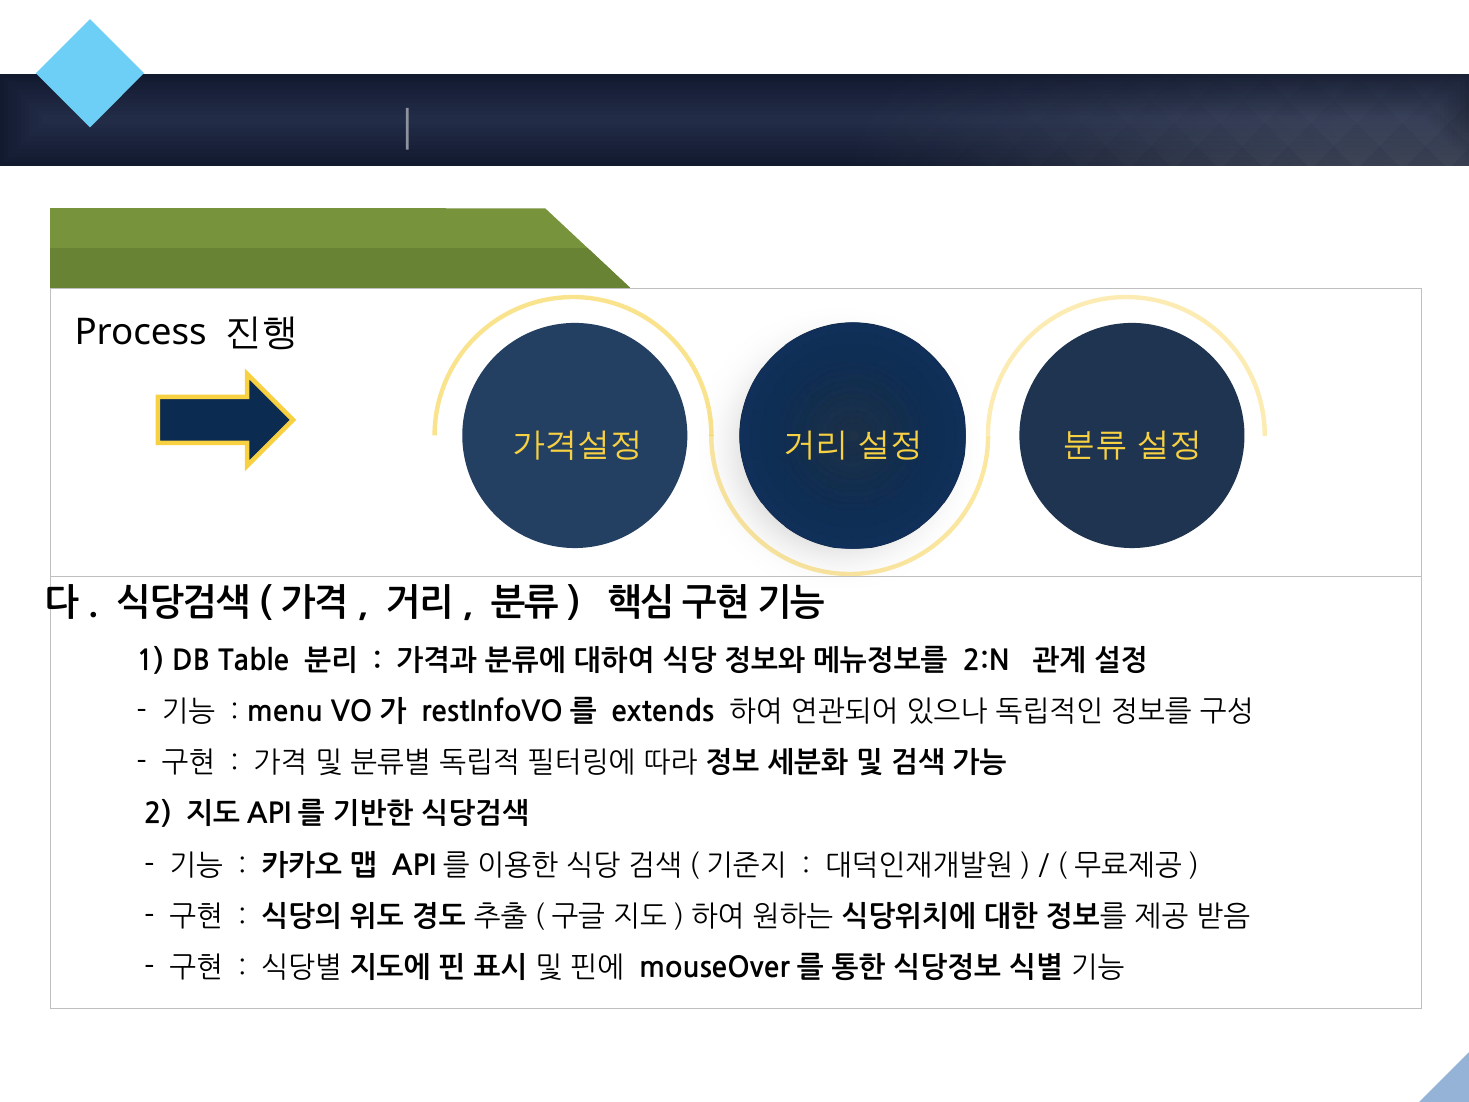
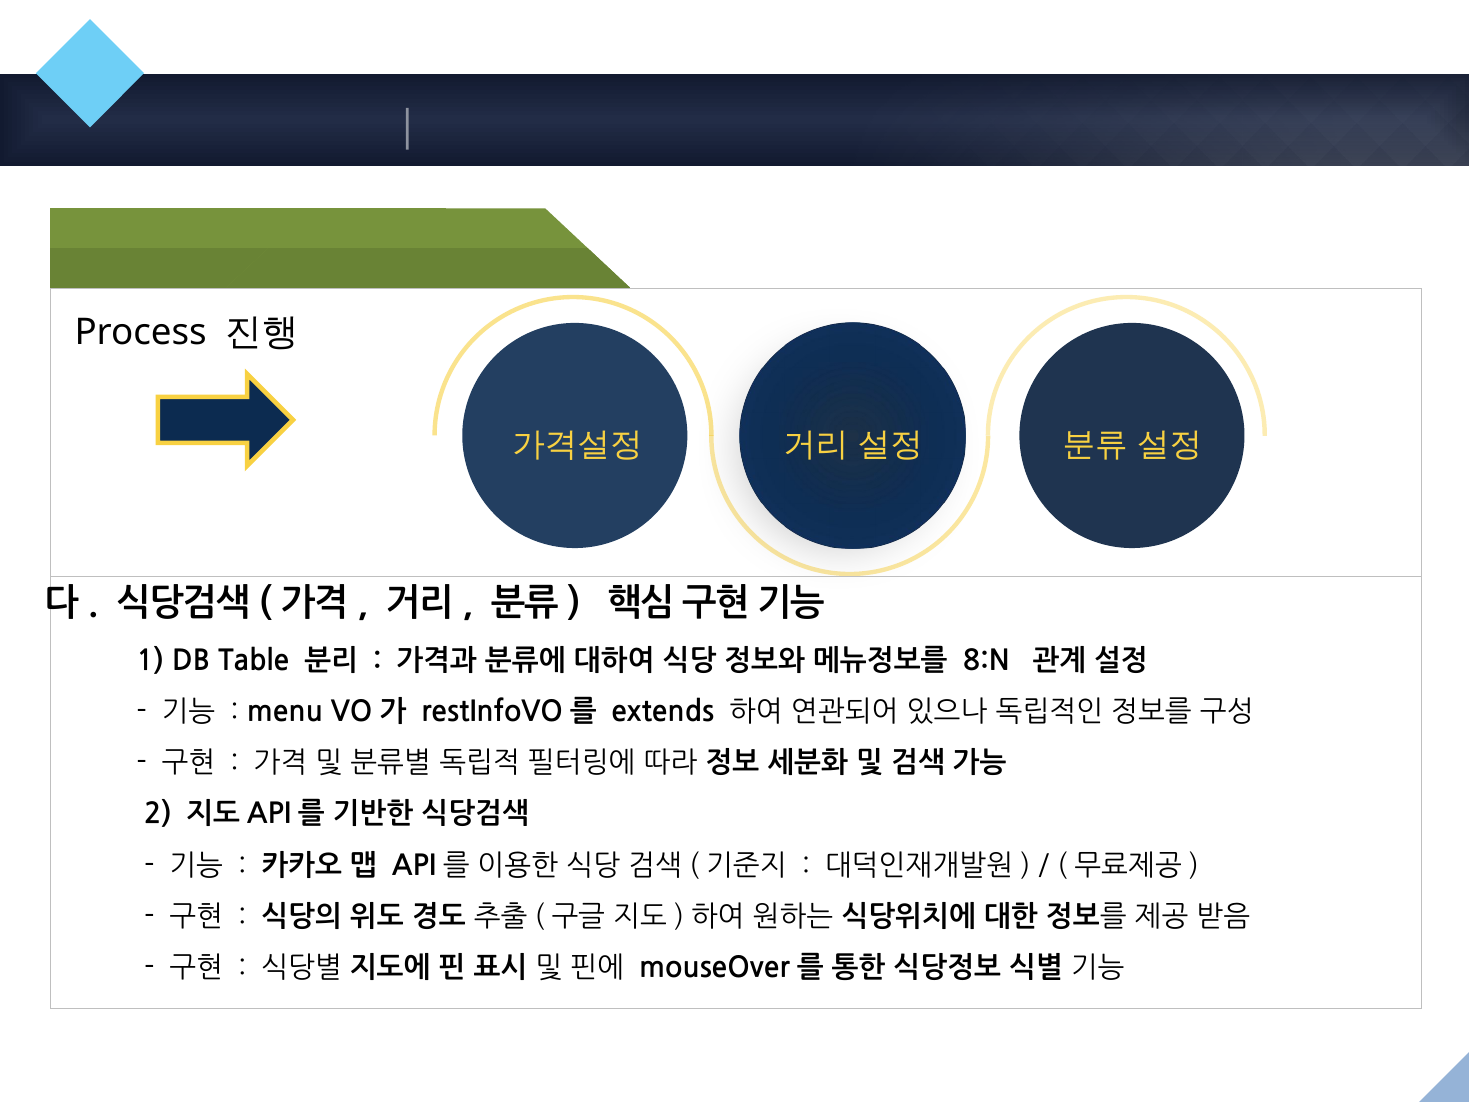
2:N: 2:N -> 8:N (986, 660)
